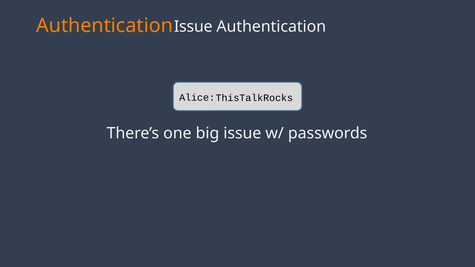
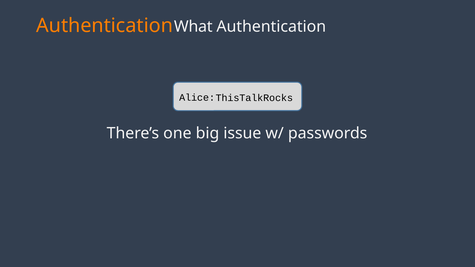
Issue: Issue -> What (193, 27)
